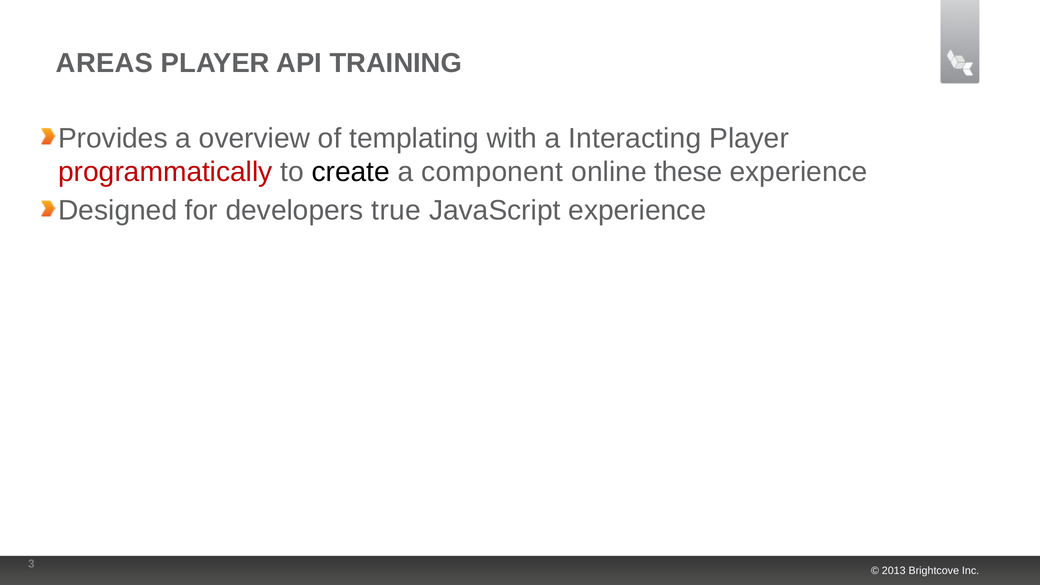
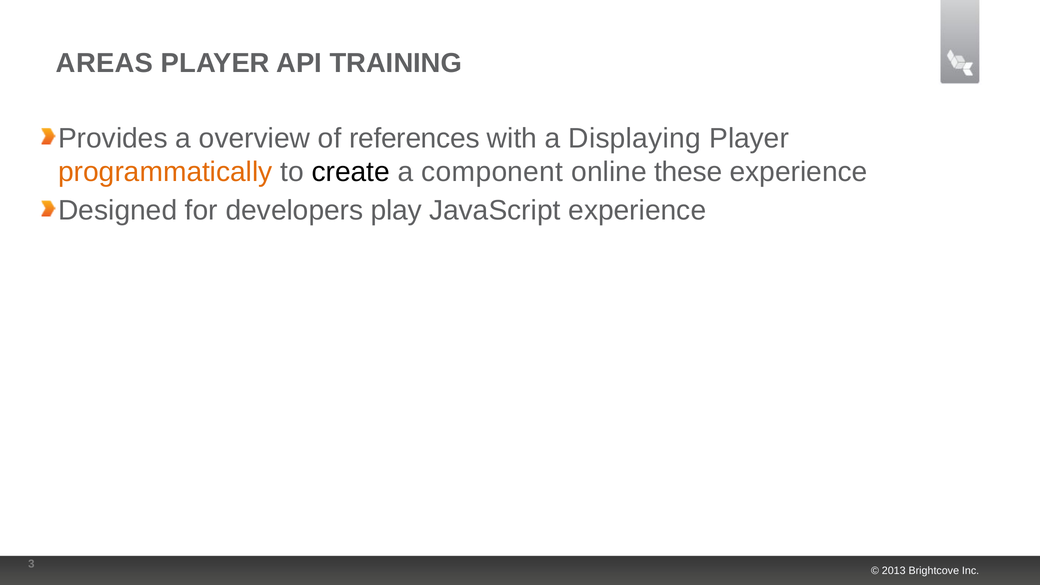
templating: templating -> references (414, 138)
Interacting: Interacting -> Displaying (635, 138)
programmatically colour: red -> orange (165, 172)
true: true -> play (396, 211)
